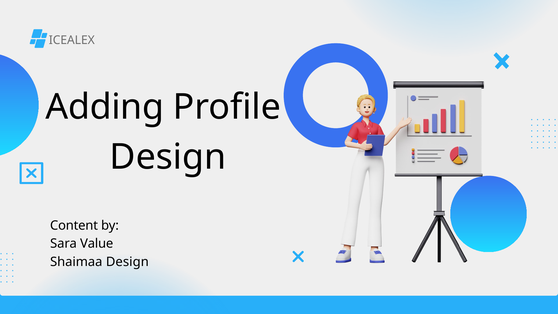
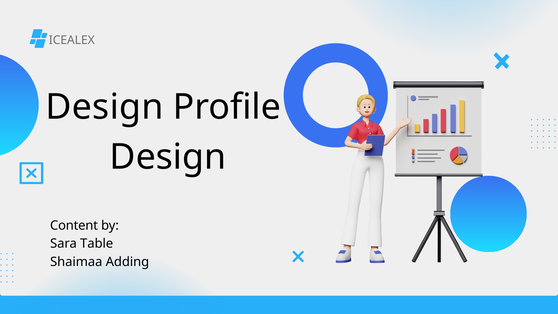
Adding: Adding -> Design (105, 107)
Value: Value -> Table (97, 244)
Shaimaa Design: Design -> Adding (127, 262)
